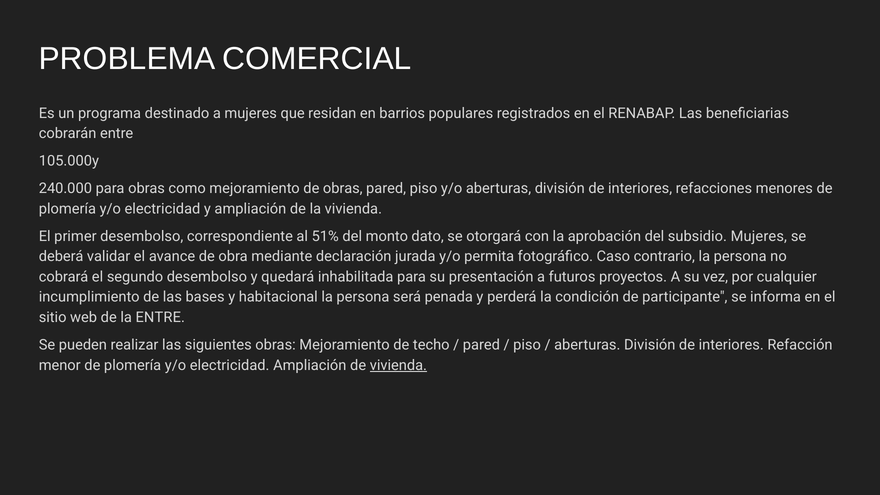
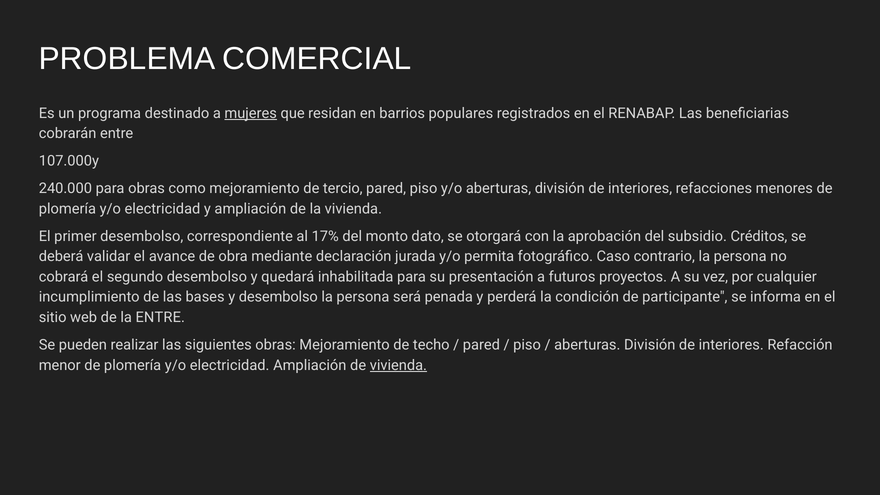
mujeres underline: none -> present (251, 113)
105.000y: 105.000y -> 107.000y (69, 161)
de obras: obras -> tercio (343, 189)
51%: 51% -> 17% (325, 236)
subsidio Mujeres: Mujeres -> Créditos (759, 236)
y habitacional: habitacional -> desembolso (278, 297)
